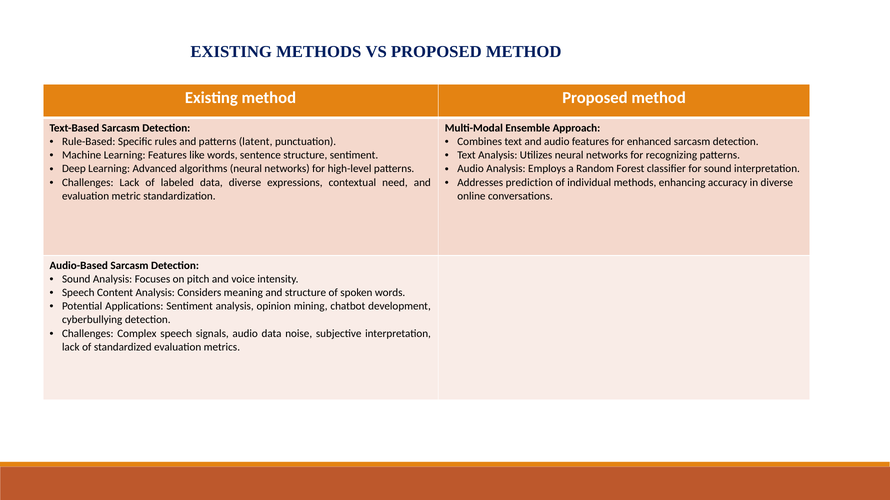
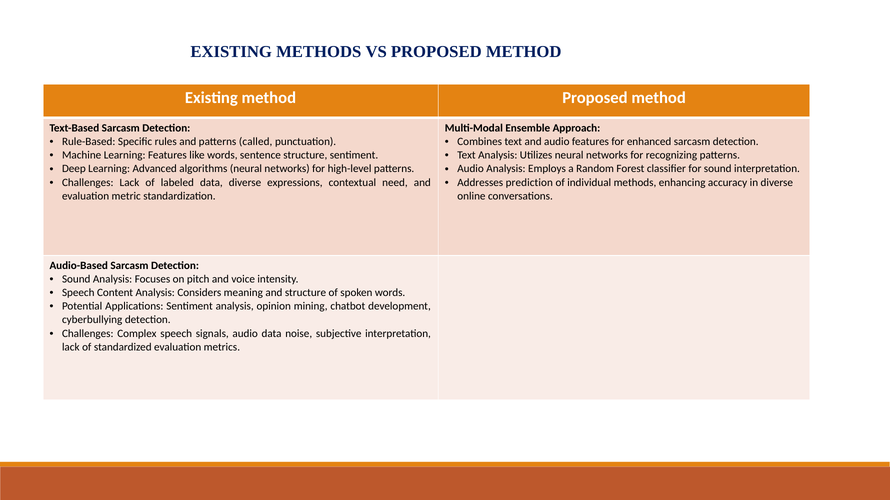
latent: latent -> called (256, 142)
